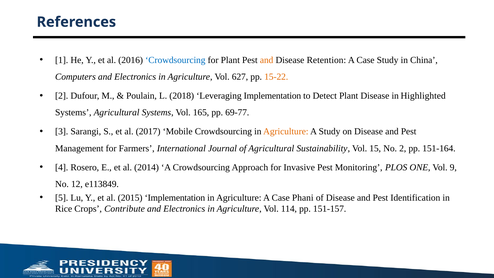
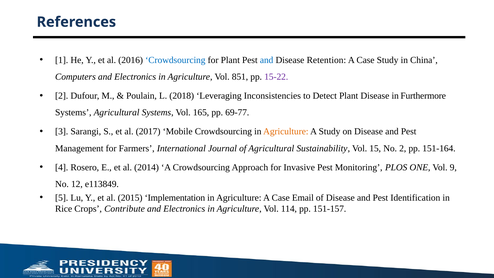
and colour: orange -> blue (267, 60)
627: 627 -> 851 (240, 77)
15-22 colour: orange -> purple (276, 77)
Leveraging Implementation: Implementation -> Inconsistencies (272, 96)
Highlighted: Highlighted -> Furthermore (423, 96)
Phani: Phani -> Email (303, 198)
